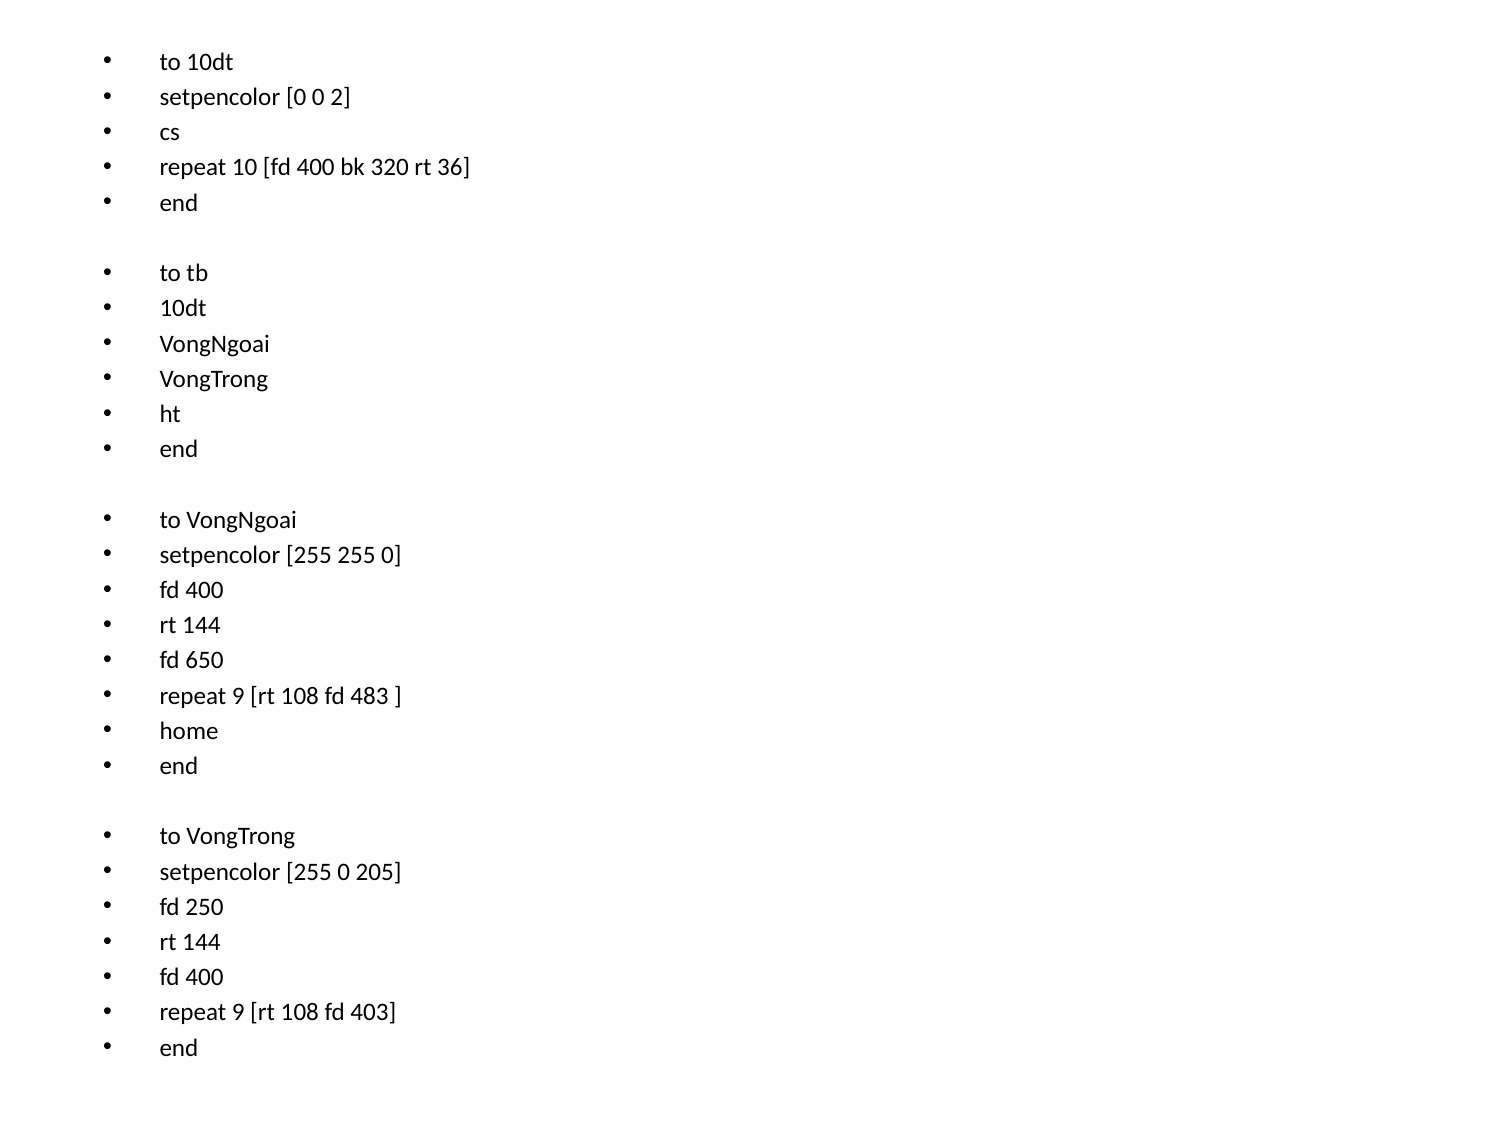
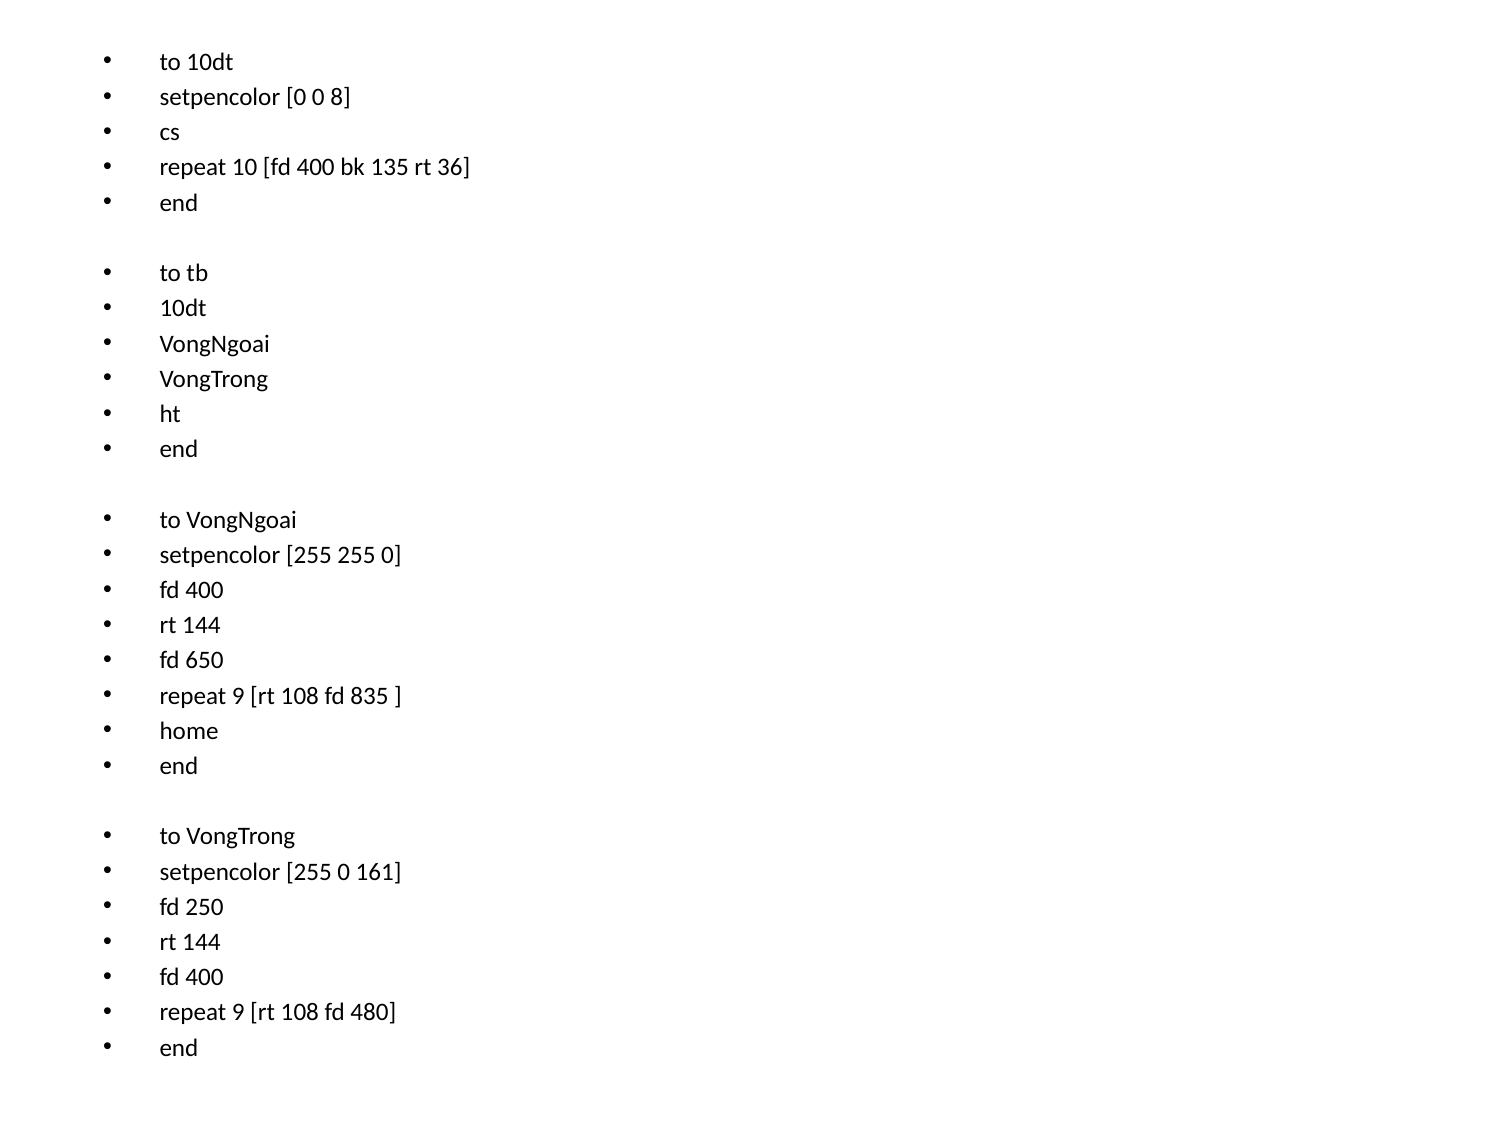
2: 2 -> 8 (341, 97)
320: 320 -> 135 (390, 168)
483: 483 -> 835 (369, 696)
205: 205 -> 161 (379, 872)
403: 403 -> 480 (373, 1013)
